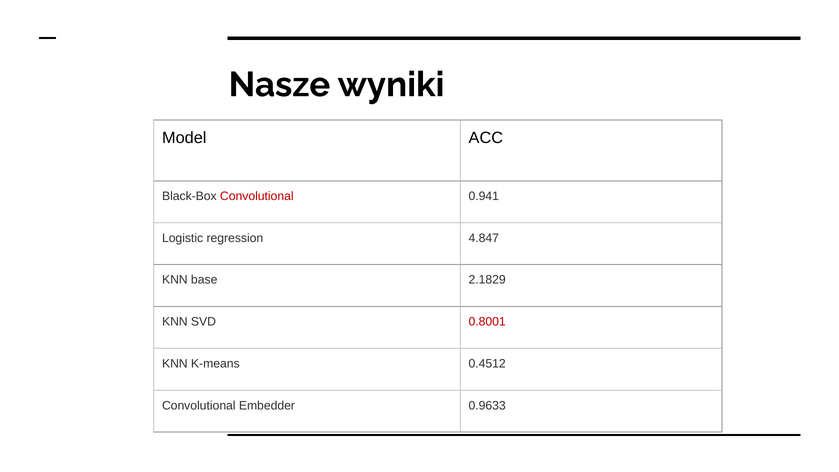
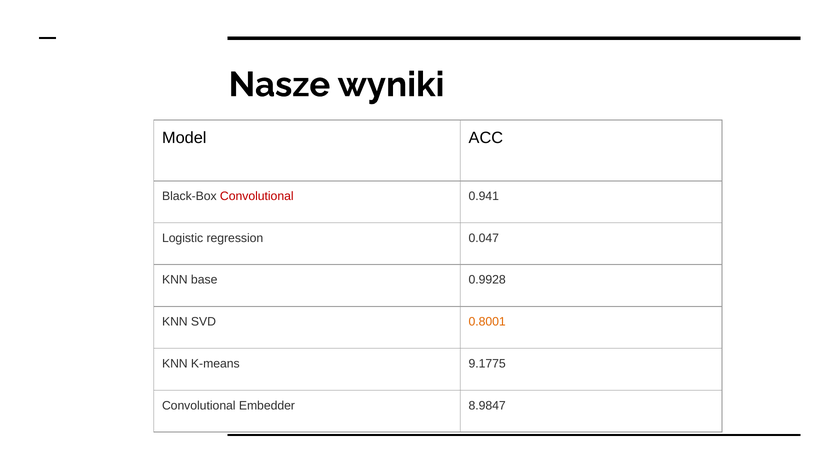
4.847: 4.847 -> 0.047 (484, 238)
2.1829: 2.1829 -> 0.9928 (487, 280)
0.8001 colour: red -> orange (487, 322)
0.4512: 0.4512 -> 9.1775 (487, 364)
0.9633: 0.9633 -> 8.9847 (487, 405)
